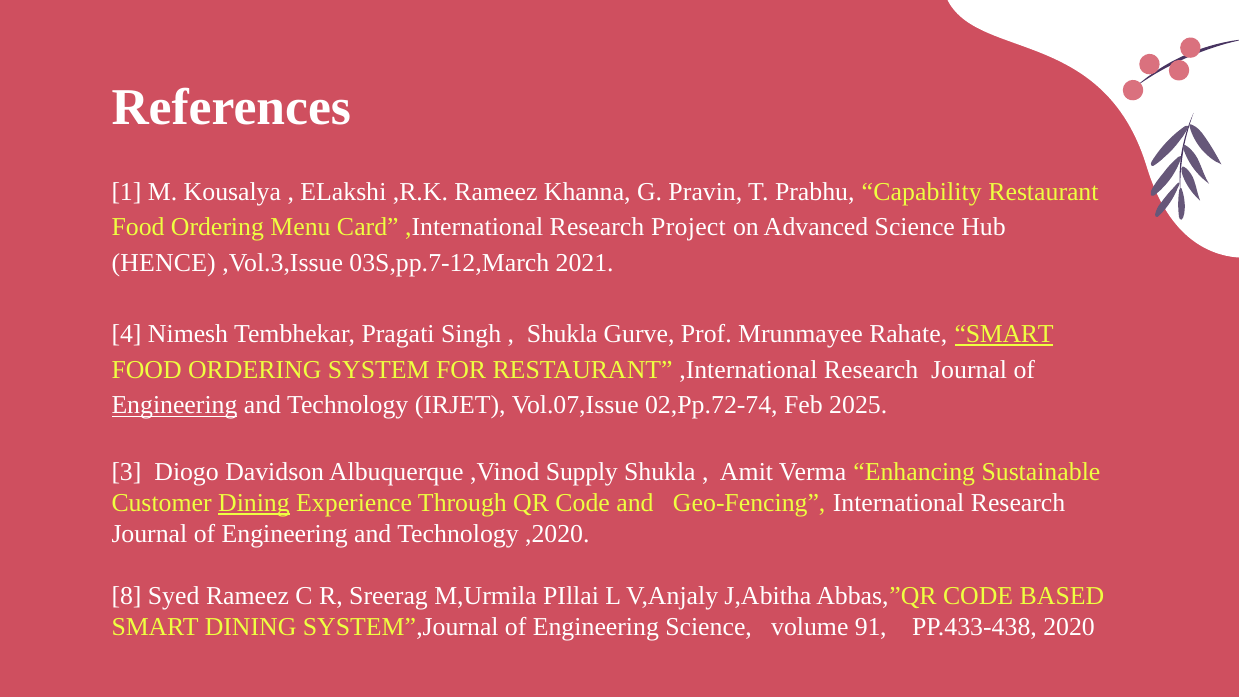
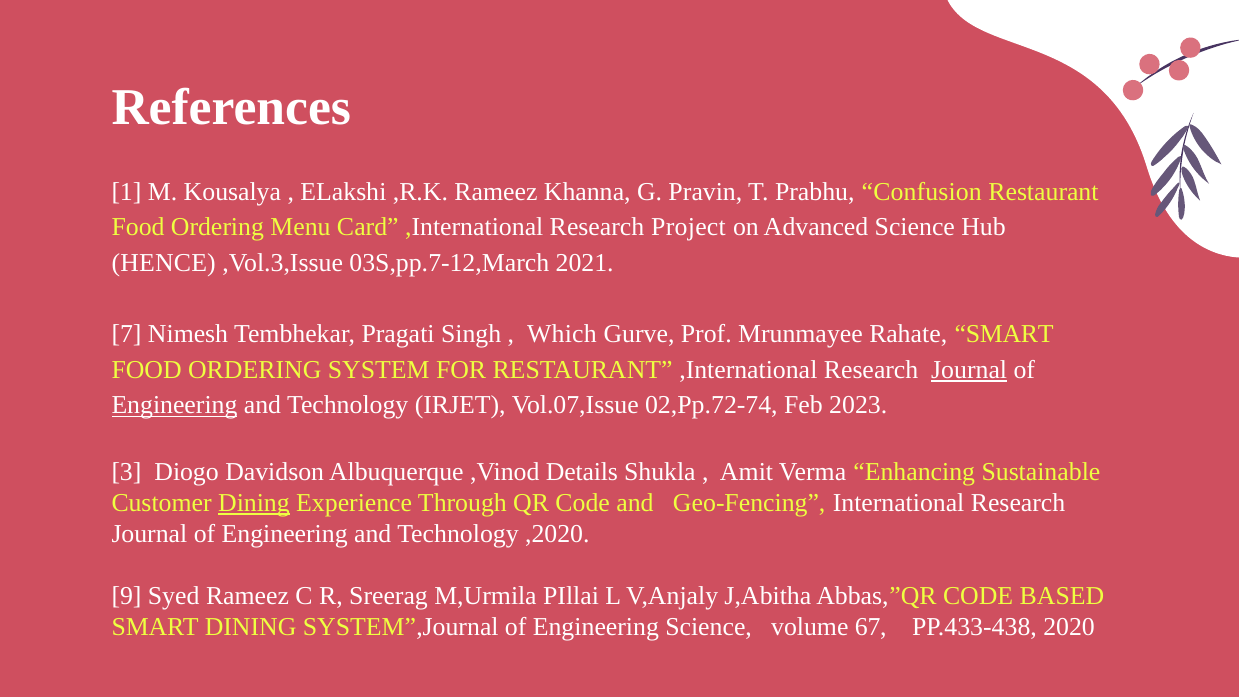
Capability: Capability -> Confusion (922, 192)
4: 4 -> 7 (127, 334)
Shukla: Shukla -> Which (562, 334)
SMART underline: present -> none (1004, 334)
Journal underline: none -> present (969, 370)
2025: 2025 -> 2023 (858, 405)
Supply: Supply -> Details (582, 472)
8: 8 -> 9 (127, 596)
91: 91 -> 67 (871, 627)
